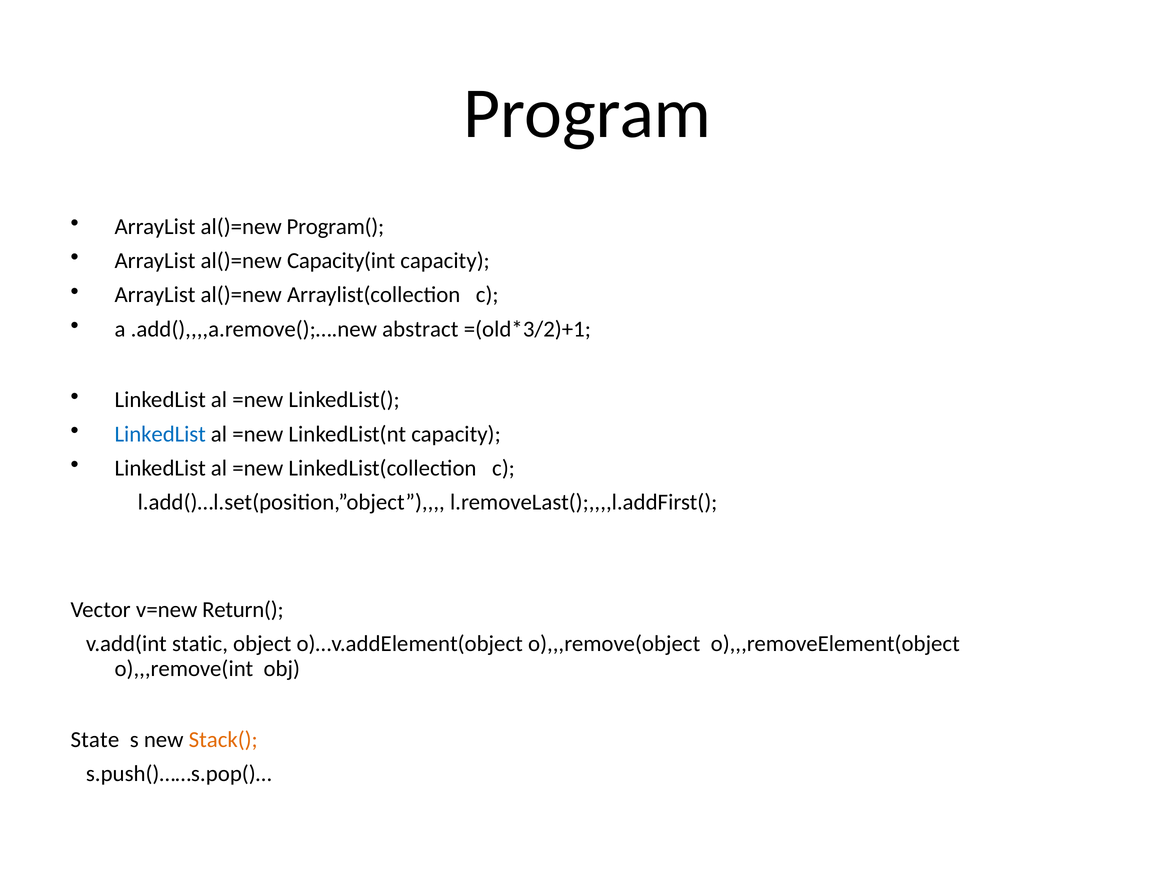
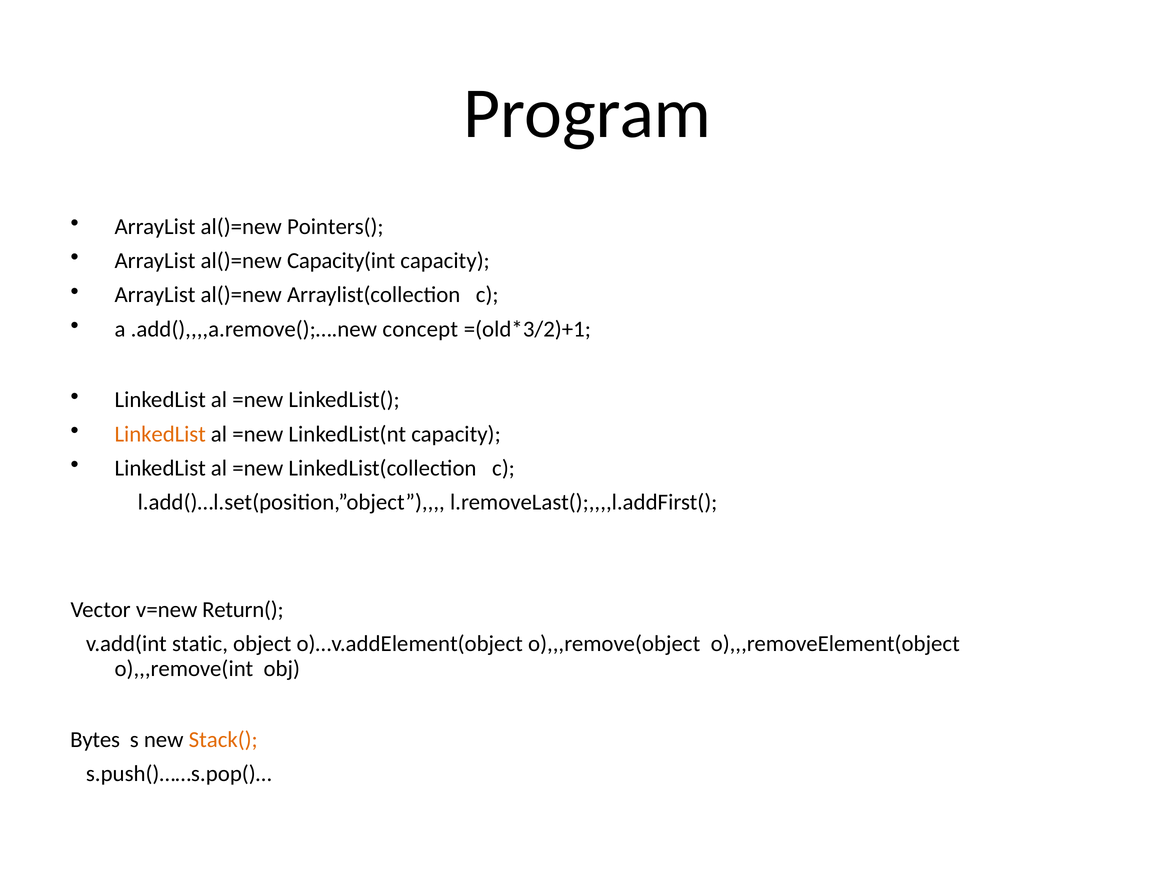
Program(: Program( -> Pointers( (335, 227)
abstract: abstract -> concept (420, 329)
LinkedList colour: blue -> orange (160, 434)
State: State -> Bytes (95, 740)
